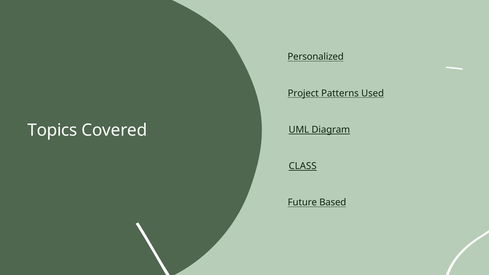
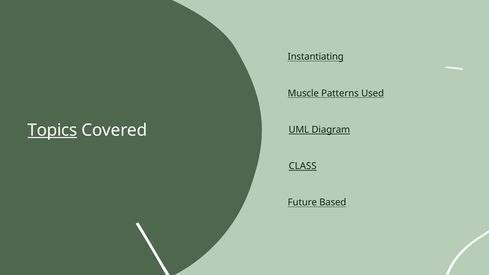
Personalized: Personalized -> Instantiating (316, 57)
Project: Project -> Muscle (303, 93)
Topics underline: none -> present (52, 130)
